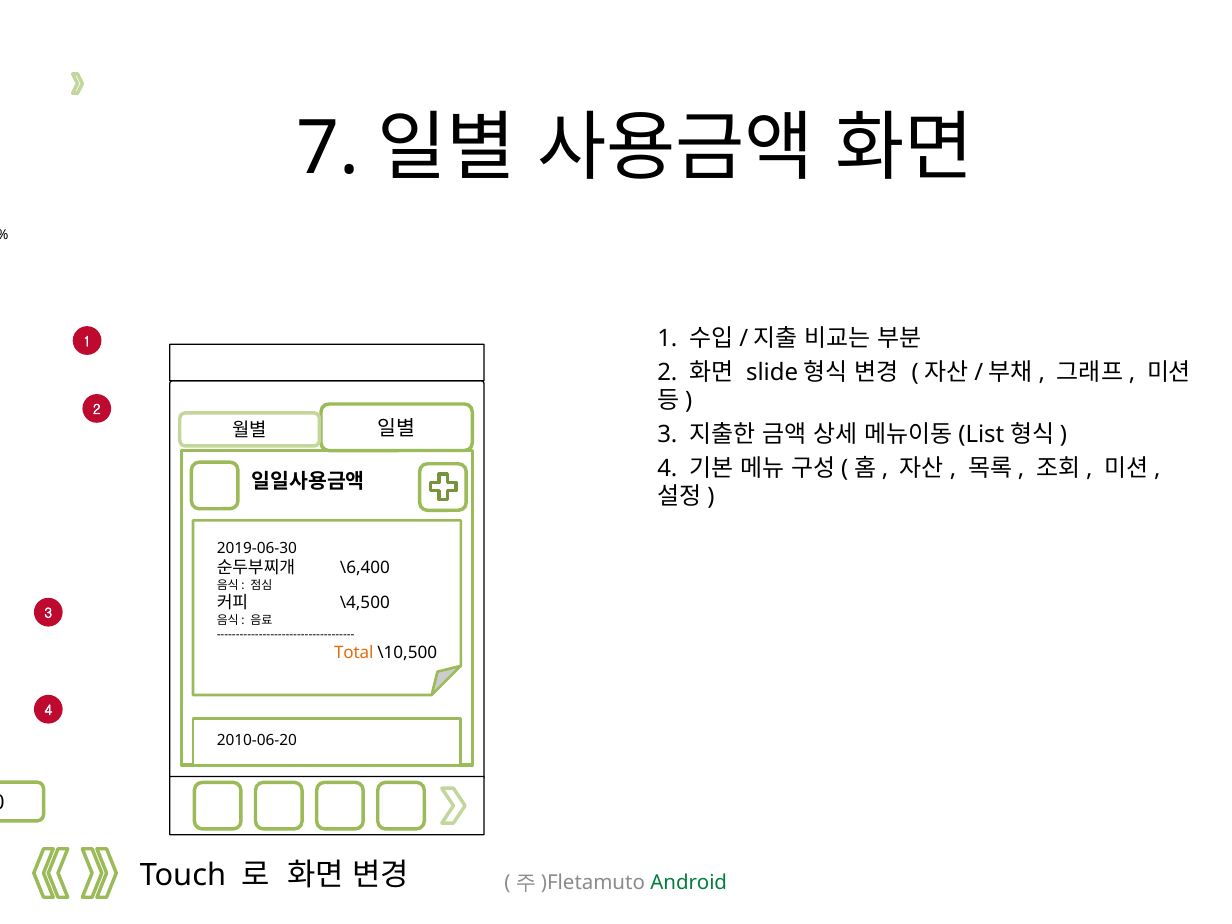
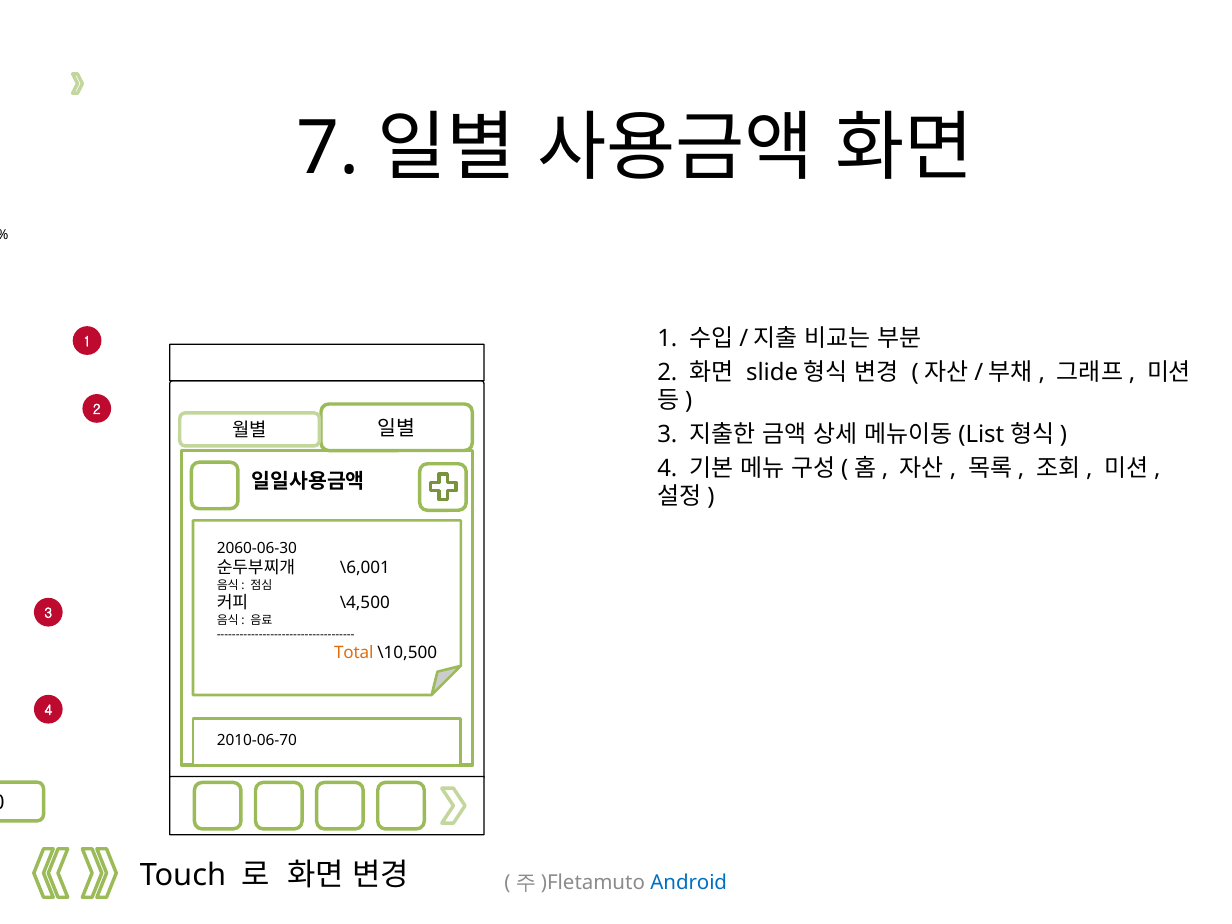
2019-06-30: 2019-06-30 -> 2060-06-30 (257, 548)
\6,400: \6,400 -> \6,001 (365, 568)
2010-06-20: 2010-06-20 -> 2010-06-70 (257, 741)
Android colour: green -> blue (689, 882)
